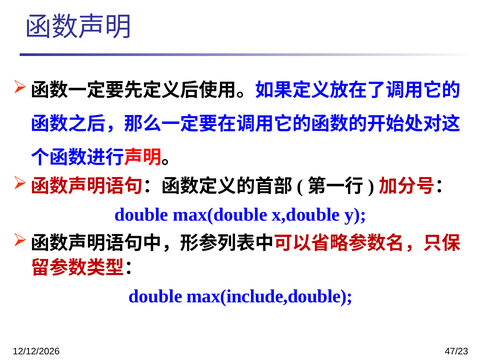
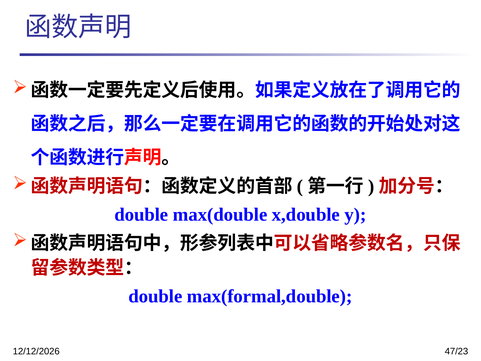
max(include,double: max(include,double -> max(formal,double (270, 296)
